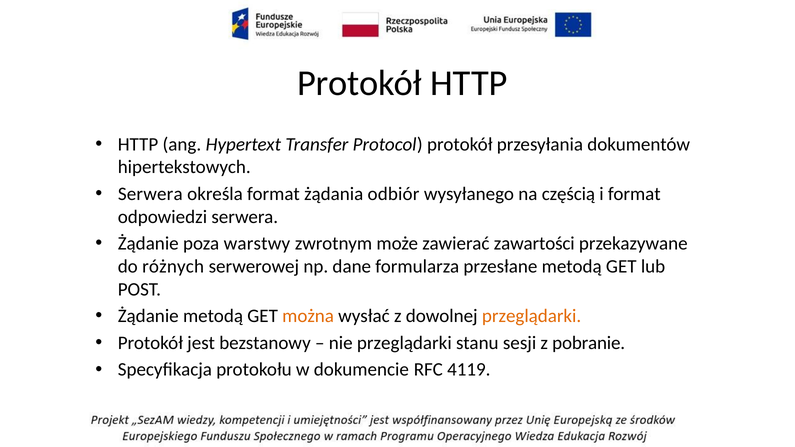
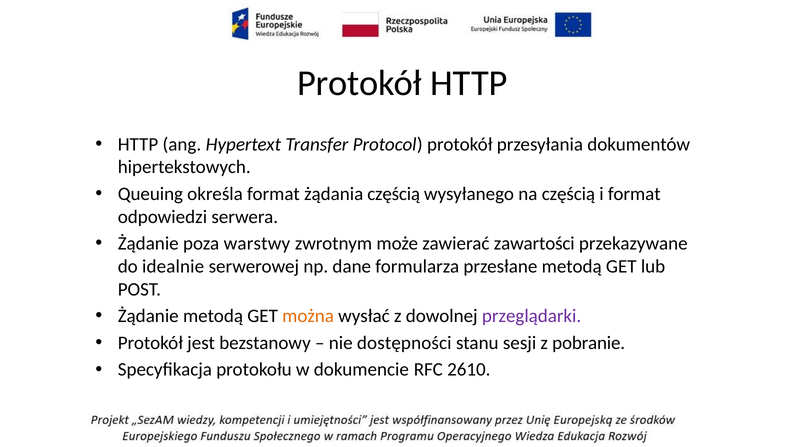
Serwera: Serwera -> Queuing (150, 194)
żądania odbiór: odbiór -> częścią (394, 194)
różnych: różnych -> idealnie (173, 267)
przeglądarki colour: orange -> purple (532, 316)
nie przeglądarki: przeglądarki -> dostępności (404, 343)
4119: 4119 -> 2610 (469, 370)
